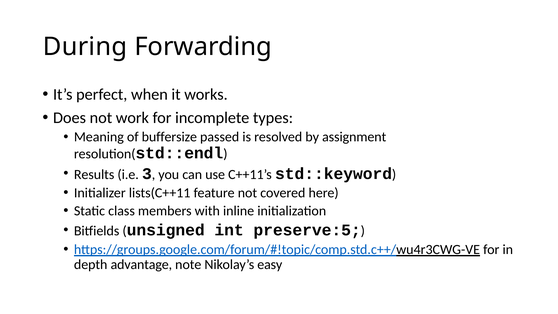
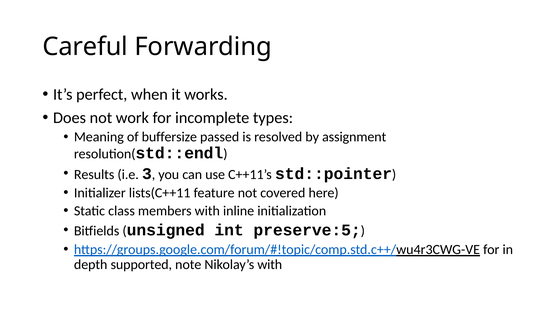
During: During -> Careful (85, 47)
std::keyword: std::keyword -> std::pointer (334, 174)
advantage: advantage -> supported (141, 265)
Nikolay’s easy: easy -> with (270, 265)
